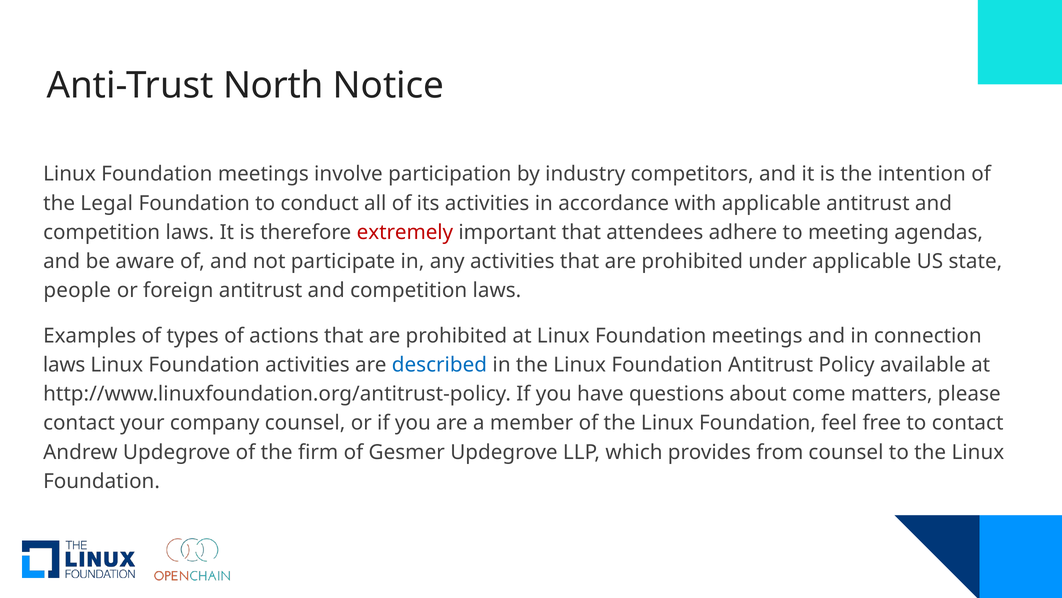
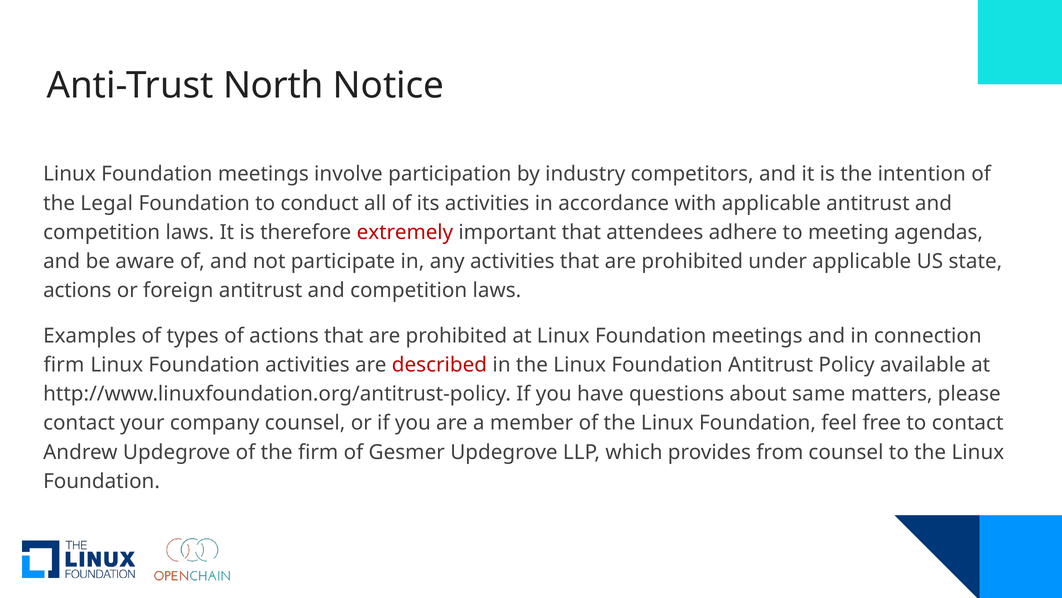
people: people -> actions (77, 290)
laws: laws -> firm (64, 364)
described colour: blue -> red (439, 364)
come: come -> same (819, 394)
